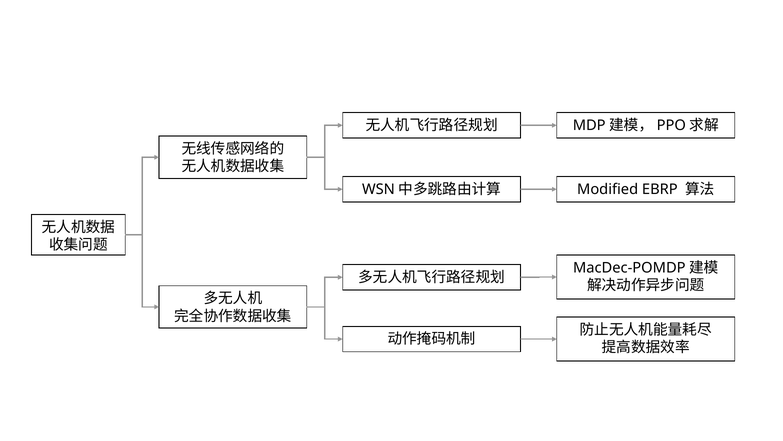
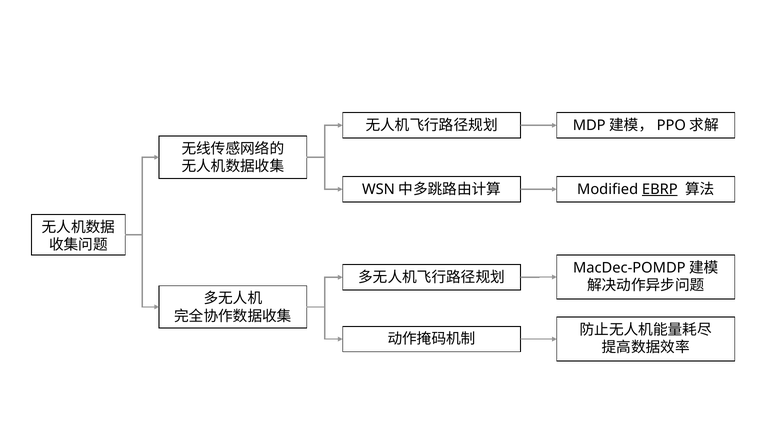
EBRP underline: none -> present (660, 189)
